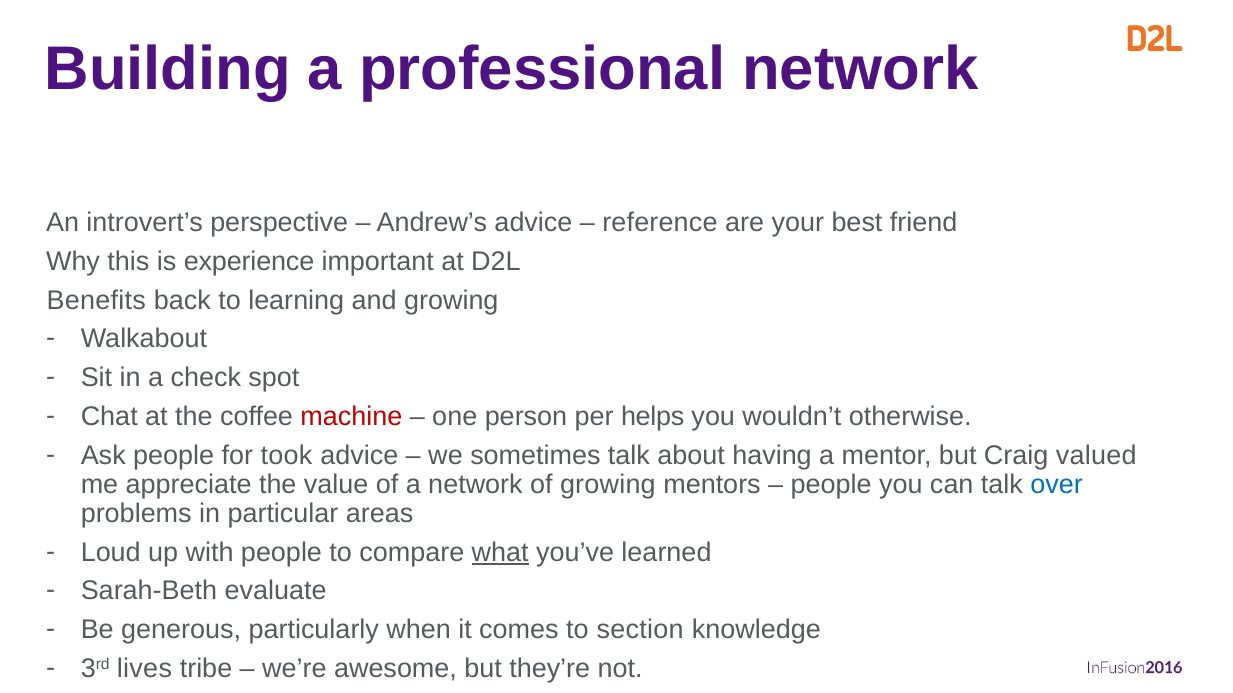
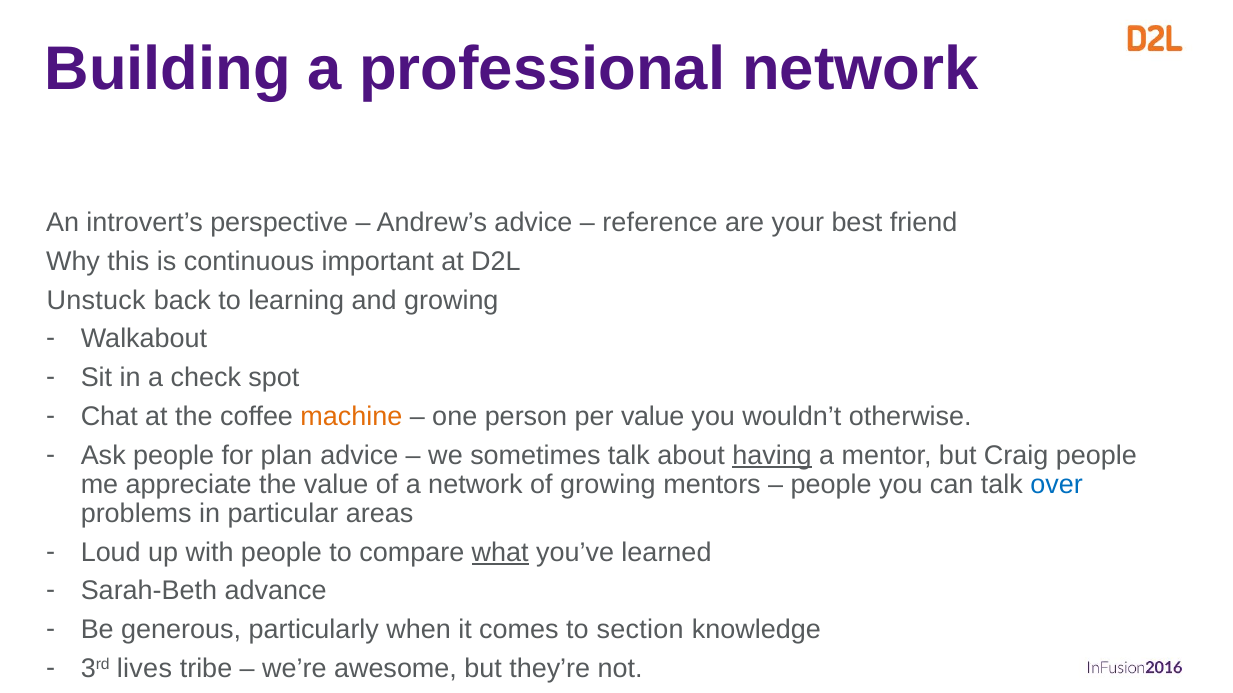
experience: experience -> continuous (249, 262)
Benefits: Benefits -> Unstuck (96, 301)
machine colour: red -> orange (351, 417)
per helps: helps -> value (653, 417)
took: took -> plan (287, 456)
having underline: none -> present (772, 456)
Craig valued: valued -> people (1096, 456)
evaluate: evaluate -> advance (276, 591)
